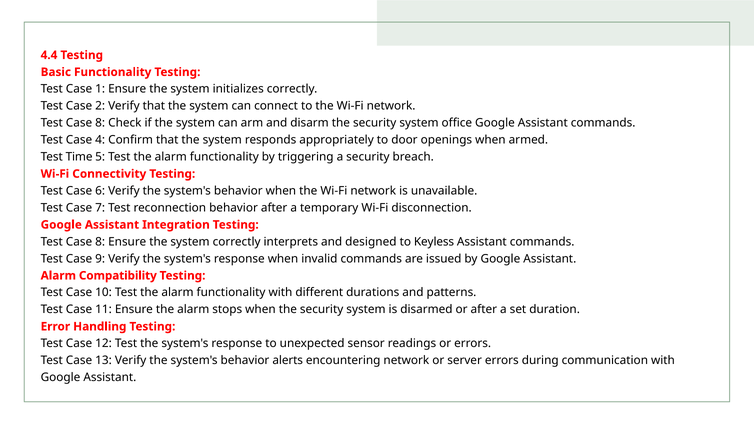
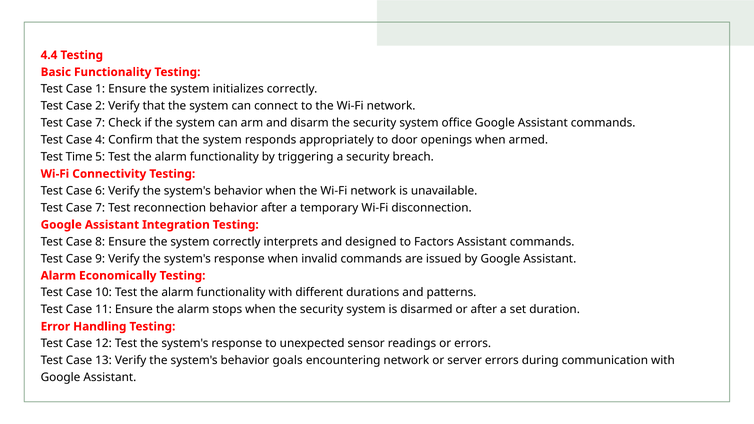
8: 8 -> 7 (100, 123)
Keyless: Keyless -> Factors (434, 242)
Compatibility: Compatibility -> Economically (118, 276)
alerts: alerts -> goals (288, 361)
